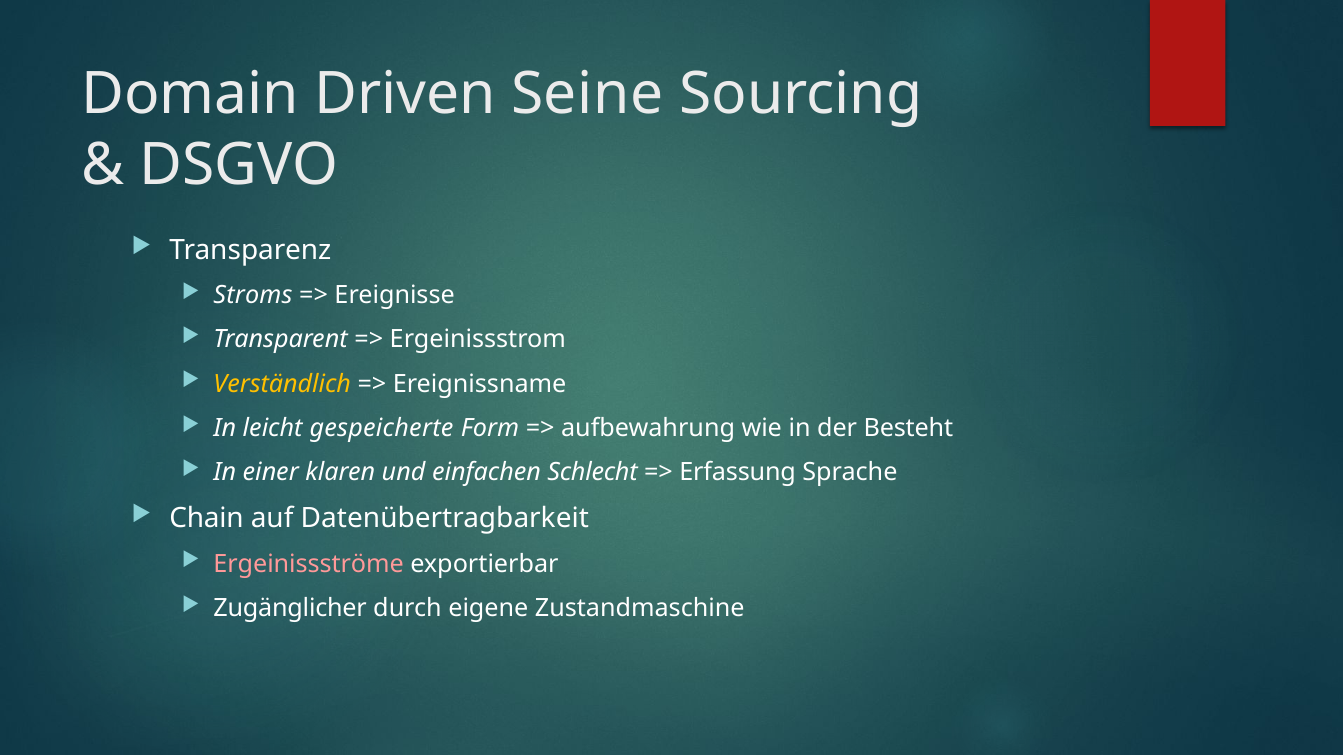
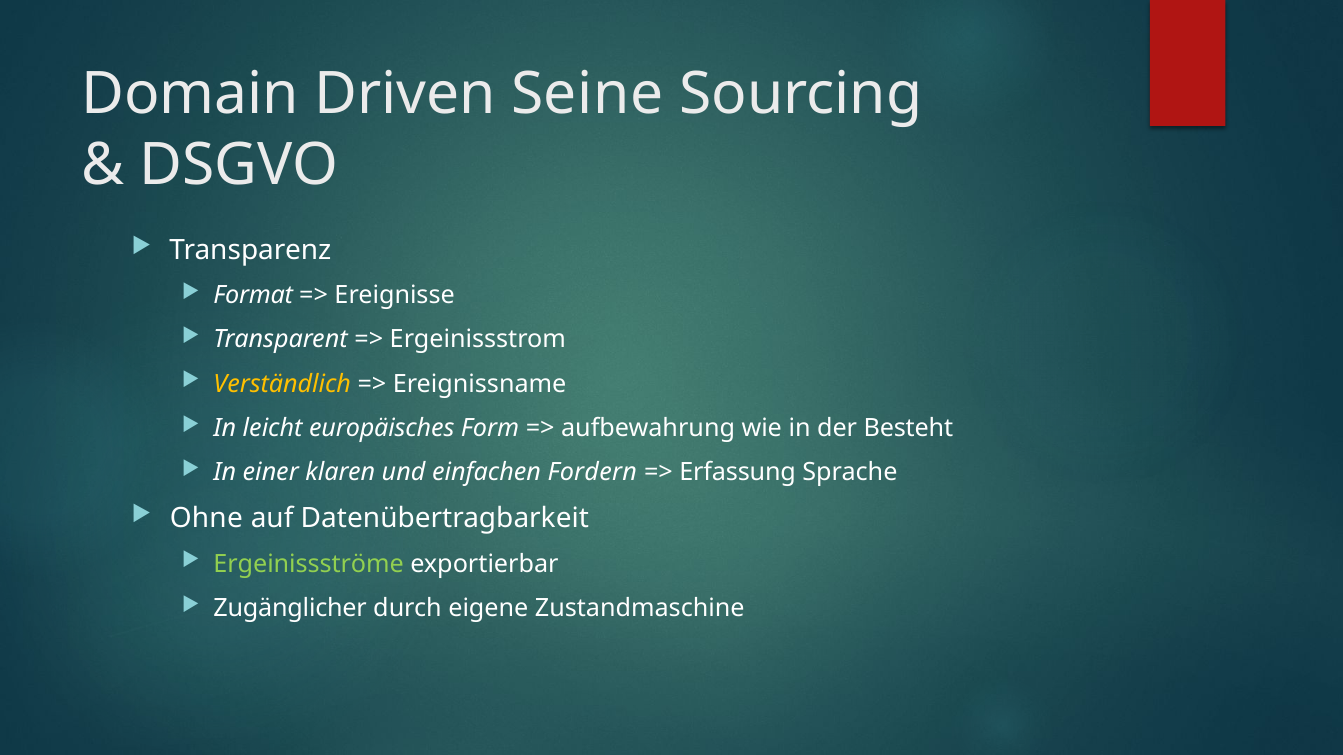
Stroms: Stroms -> Format (253, 296)
gespeicherte: gespeicherte -> europäisches (382, 428)
Schlecht: Schlecht -> Fordern (592, 473)
Chain: Chain -> Ohne (206, 519)
Ergeinissströme colour: pink -> light green (309, 564)
